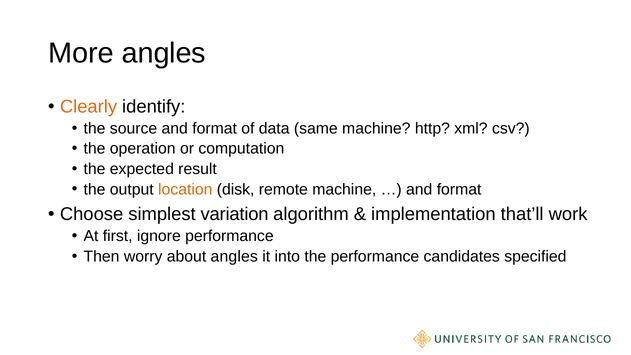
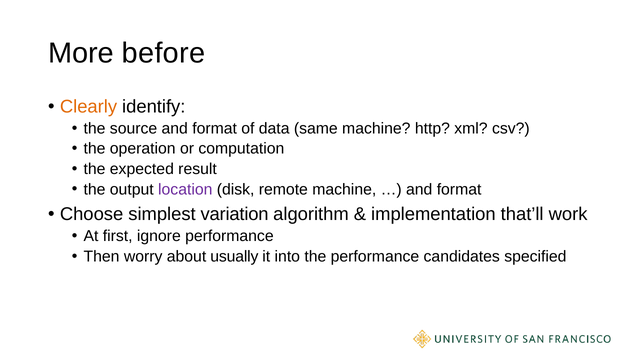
More angles: angles -> before (164, 53)
location colour: orange -> purple (185, 189)
about angles: angles -> usually (234, 256)
